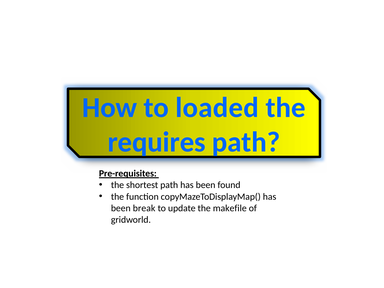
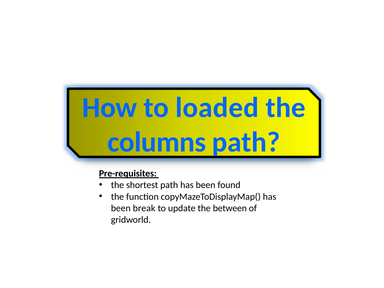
requires: requires -> columns (157, 142)
makefile: makefile -> between (230, 208)
